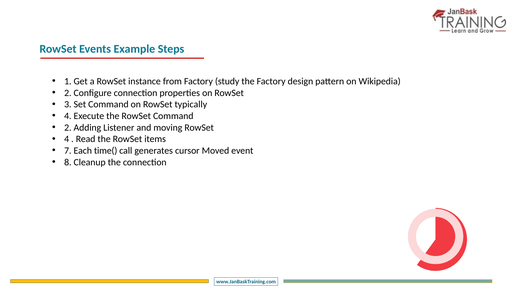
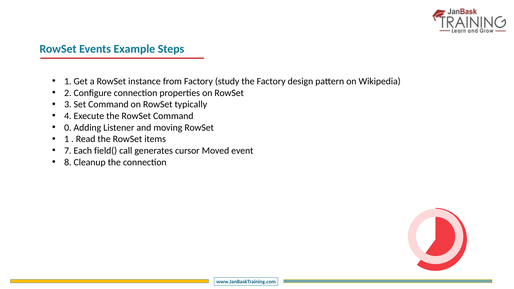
2: 2 -> 0 (68, 128)
4: 4 -> 1 (67, 139)
time(: time( -> field( (106, 151)
